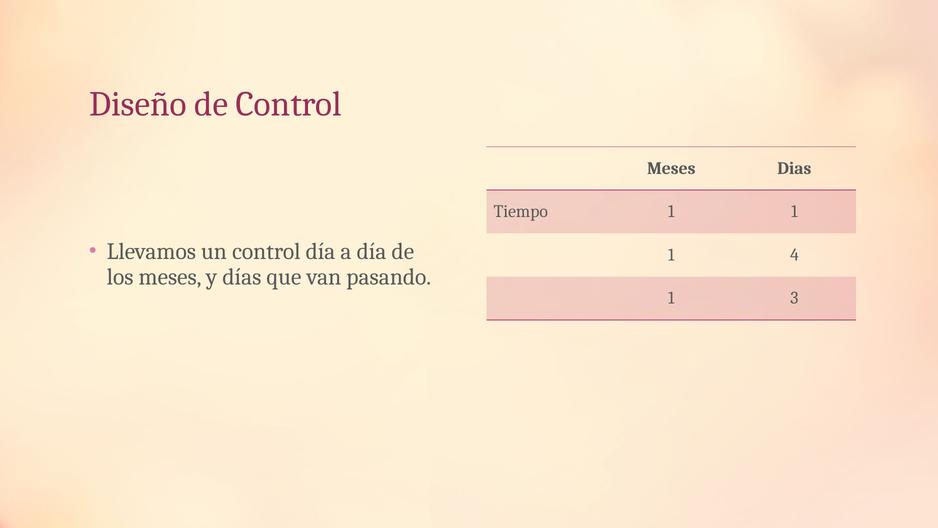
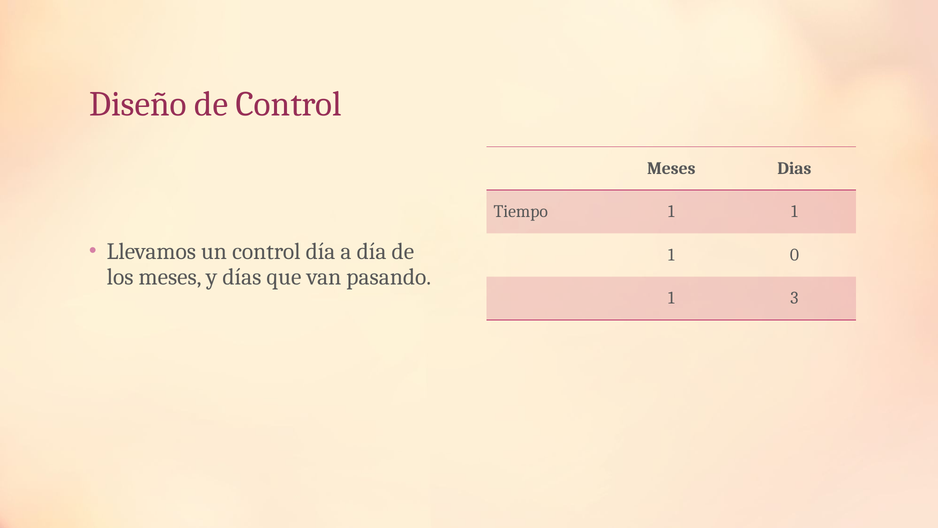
4: 4 -> 0 (795, 255)
